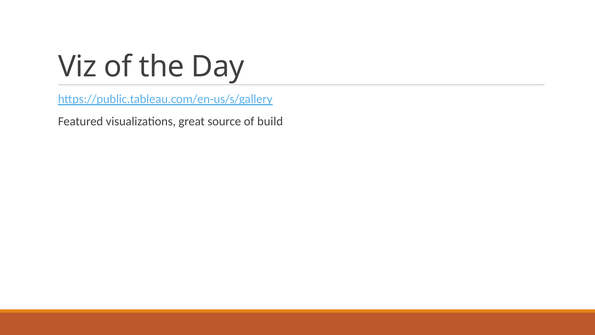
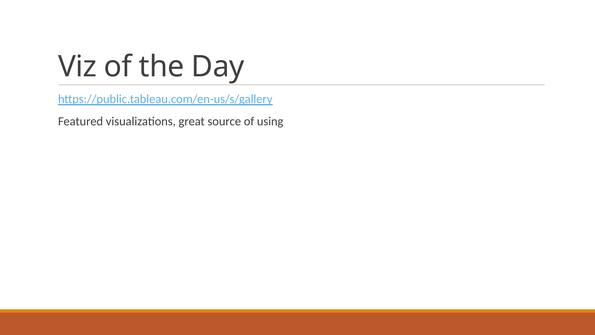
build: build -> using (270, 121)
